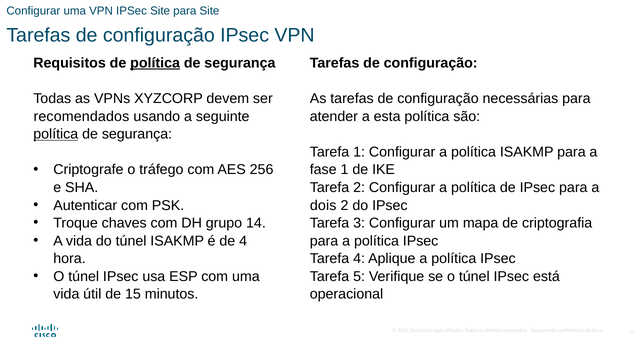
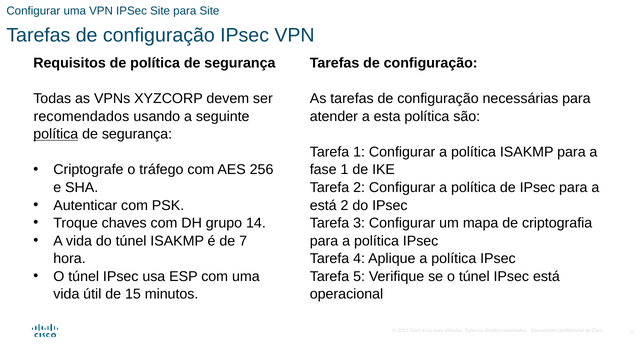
política underline: present -> none (155, 63)
dois: dois -> está (323, 206)
de 4: 4 -> 7 (243, 241)
